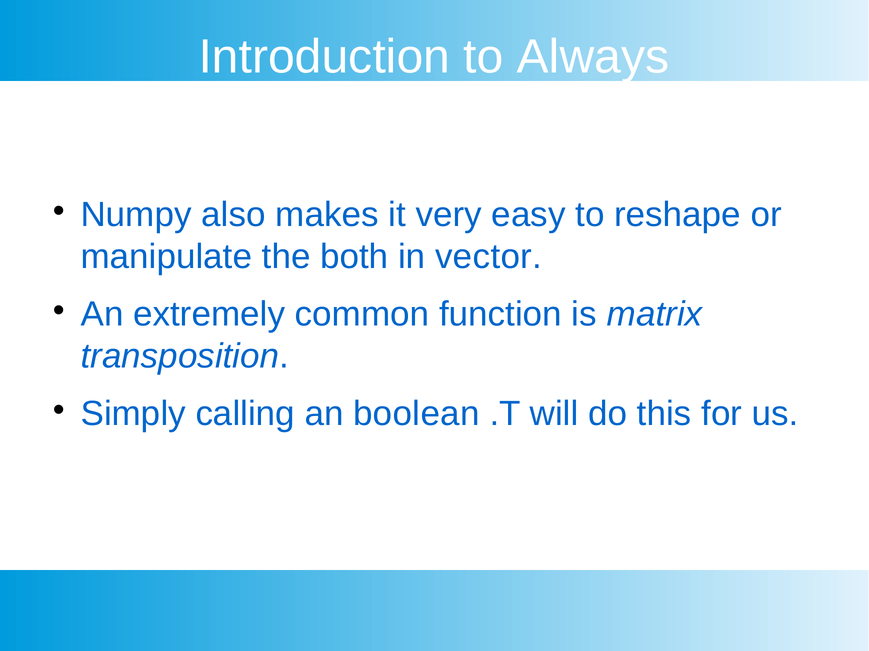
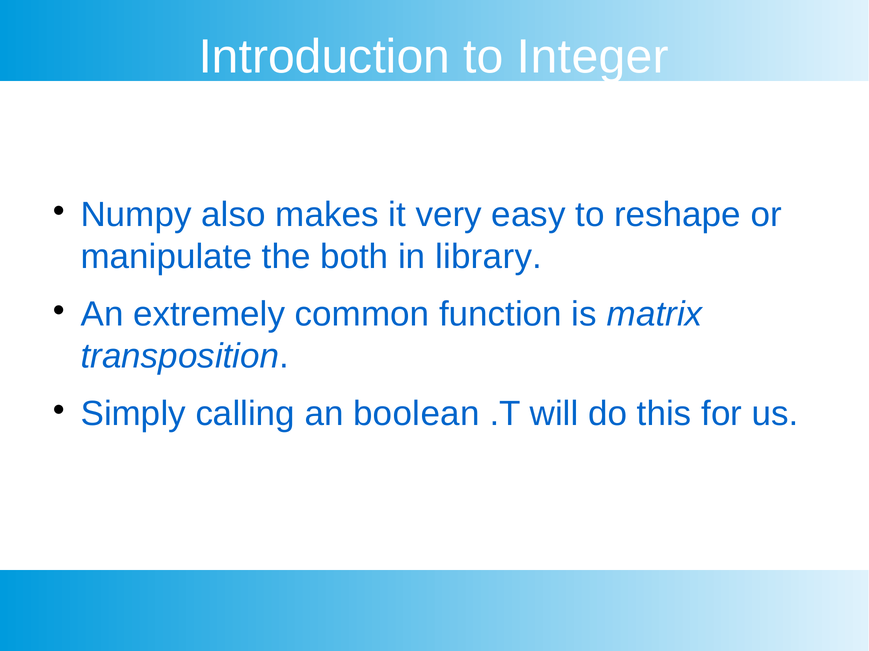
Always: Always -> Integer (593, 57)
vector: vector -> library (489, 257)
